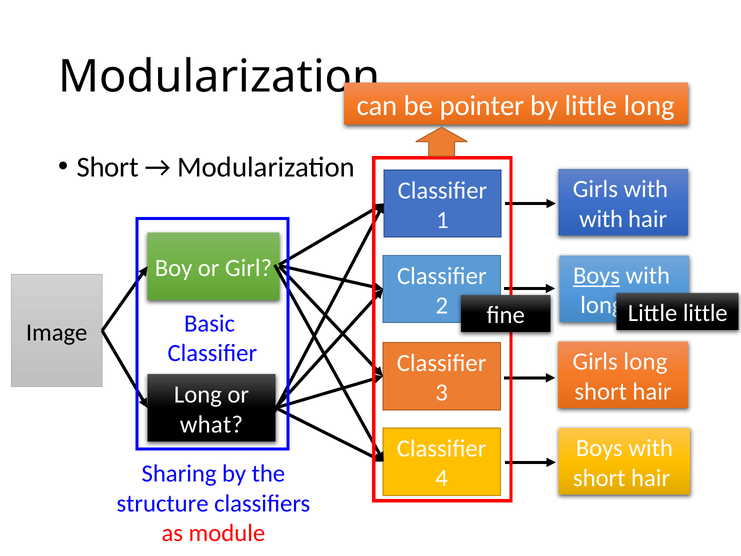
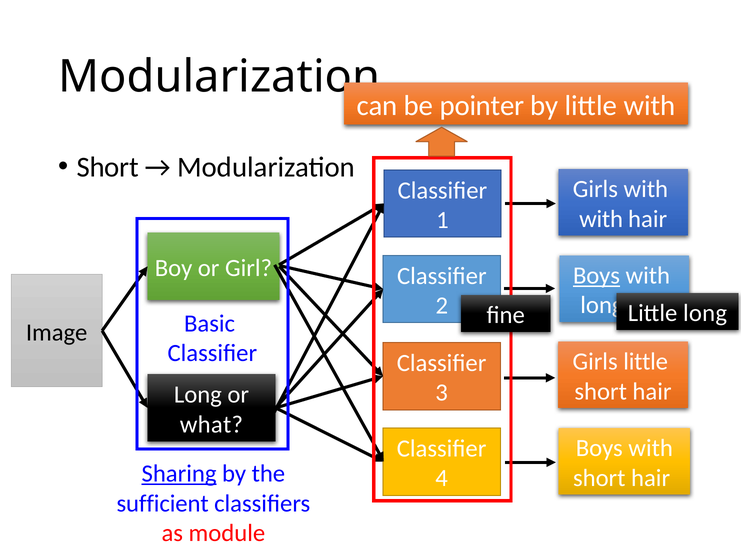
little long: long -> with (649, 106)
little: little -> long (705, 313)
Girls long: long -> little (646, 362)
Sharing underline: none -> present (179, 474)
structure: structure -> sufficient (163, 503)
